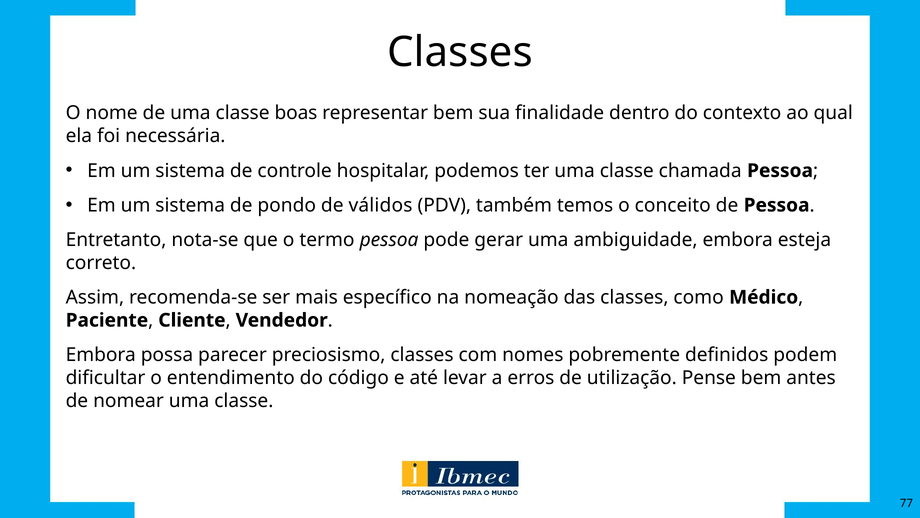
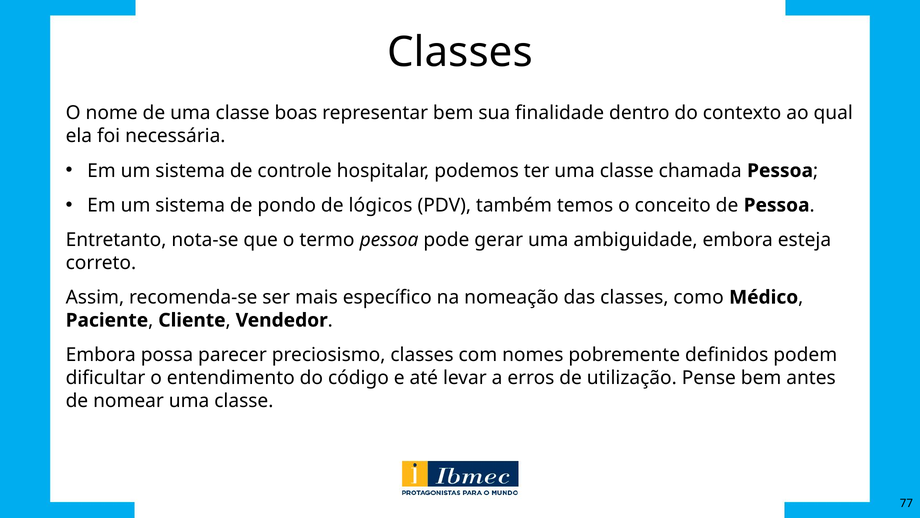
válidos: válidos -> lógicos (380, 205)
